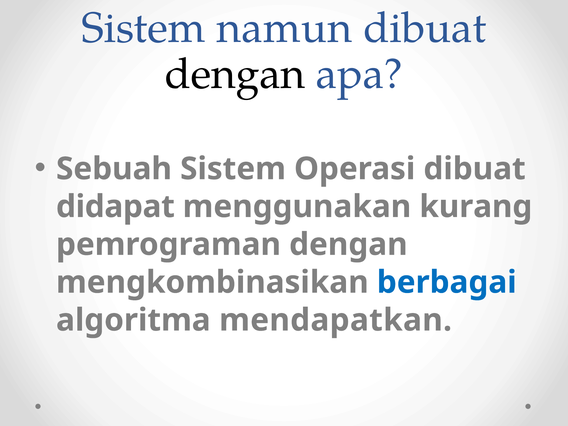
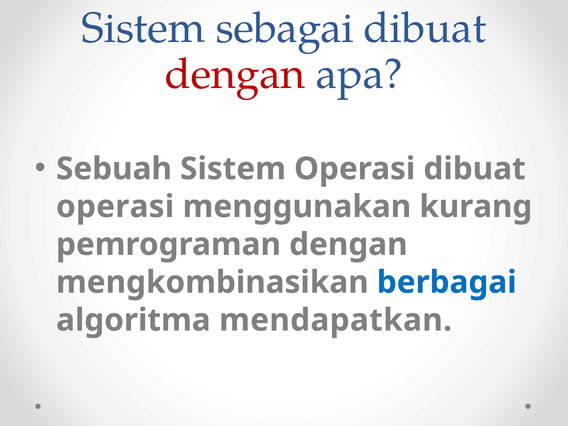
namun: namun -> sebagai (285, 28)
dengan colour: black -> red (235, 74)
didapat: didapat -> operasi (115, 207)
